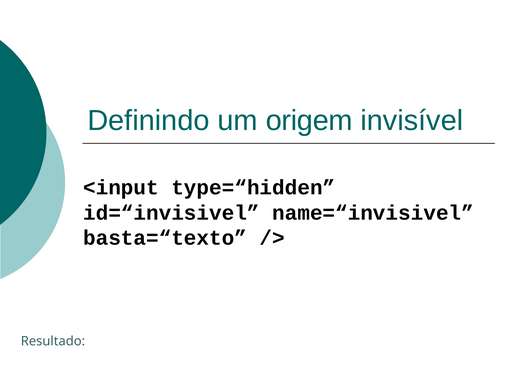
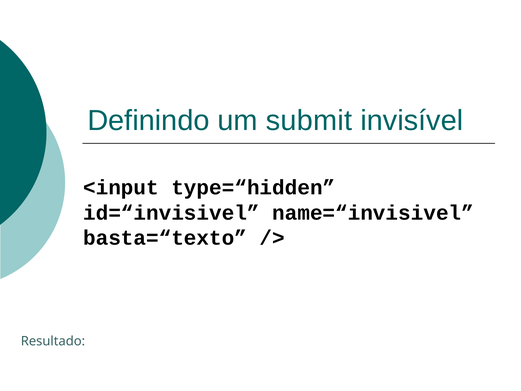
origem: origem -> submit (309, 121)
